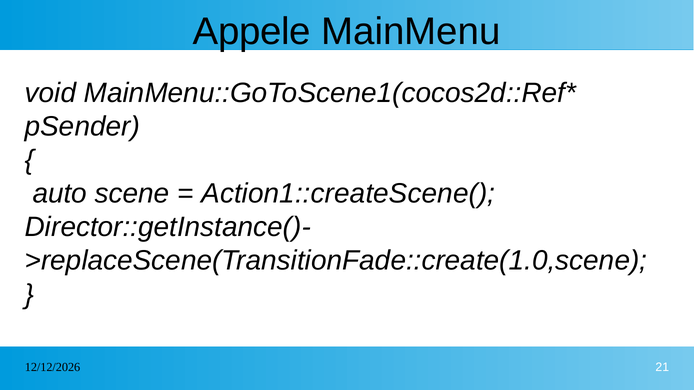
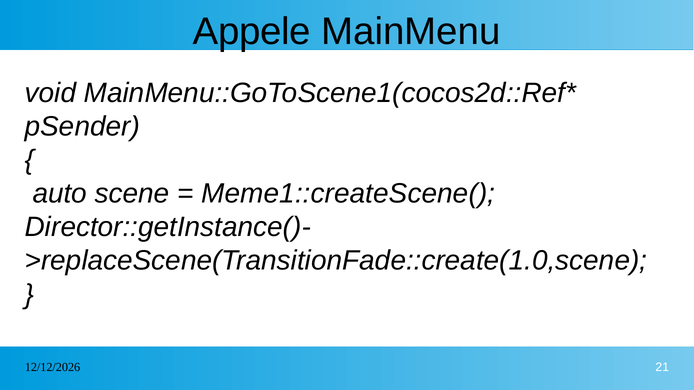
Action1::createScene(: Action1::createScene( -> Meme1::createScene( (348, 194)
